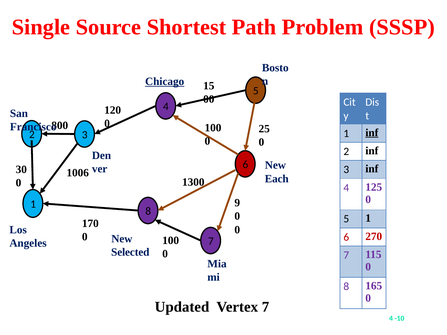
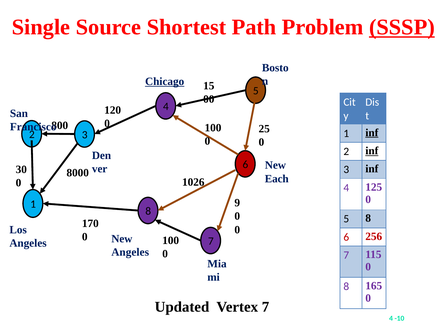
SSSP underline: none -> present (402, 27)
inf underline: none -> present (372, 151)
1006: 1006 -> 8000 (78, 173)
1300: 1300 -> 1026 (193, 182)
5 1: 1 -> 8 (368, 218)
270: 270 -> 256 (374, 237)
Selected: Selected -> Angeles (130, 252)
